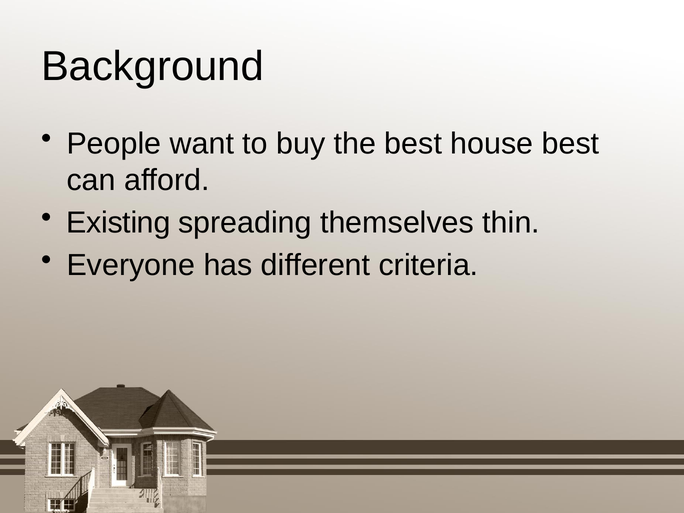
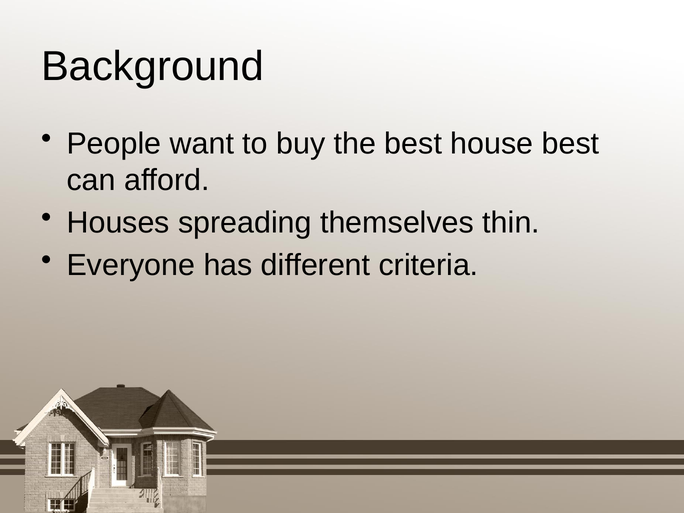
Existing: Existing -> Houses (118, 223)
